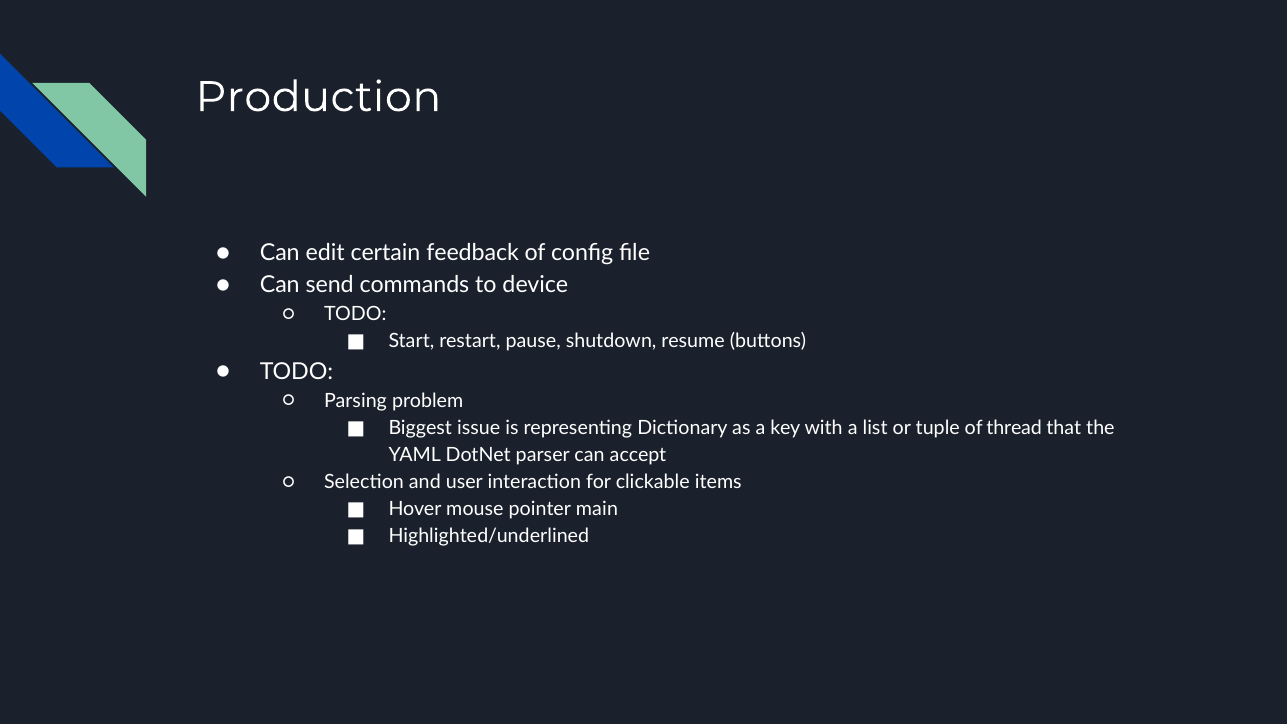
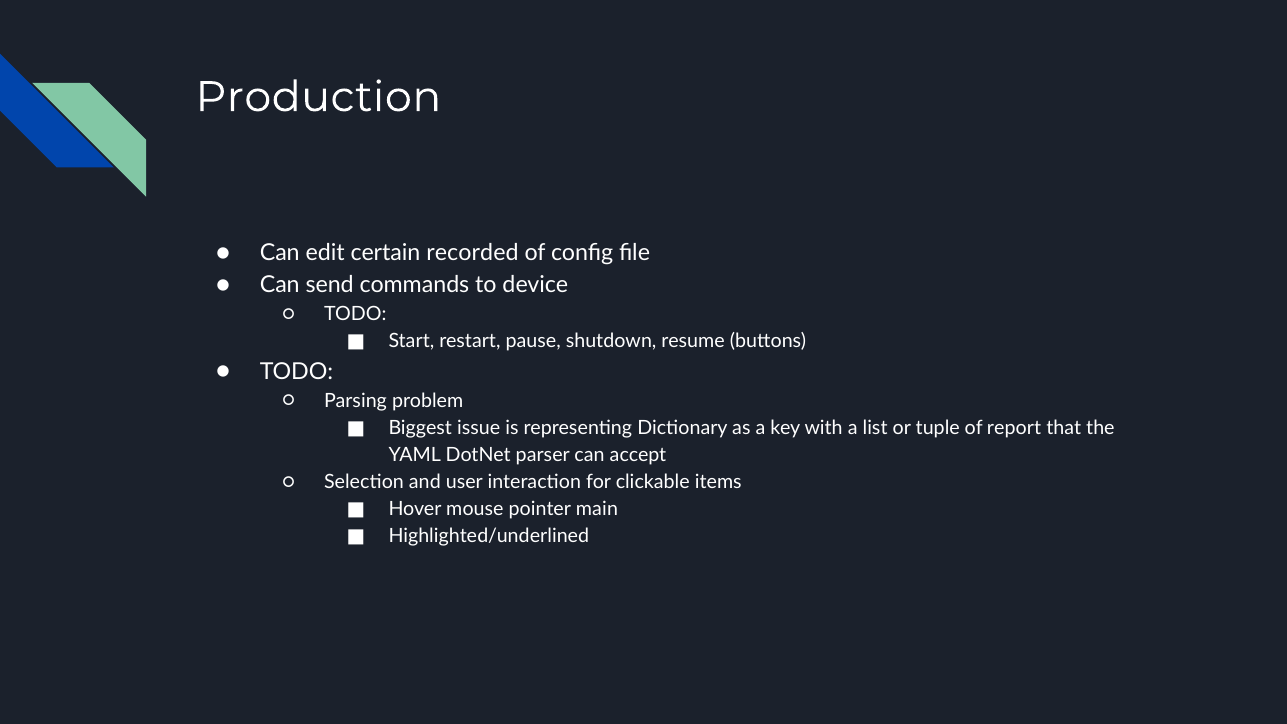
feedback: feedback -> recorded (472, 253)
thread: thread -> report (1014, 428)
